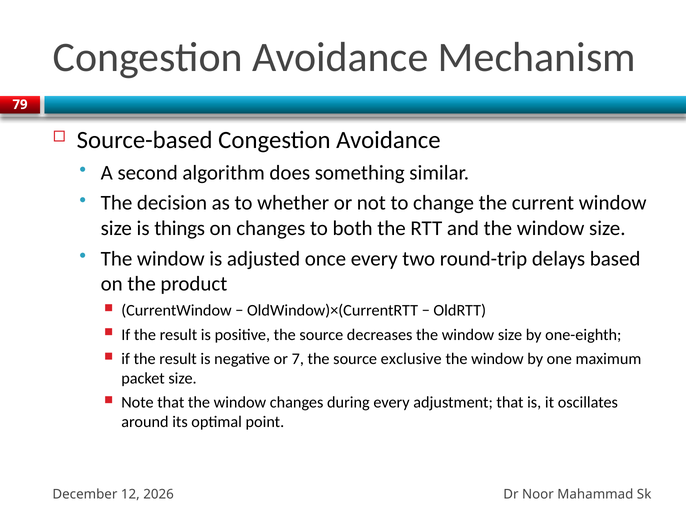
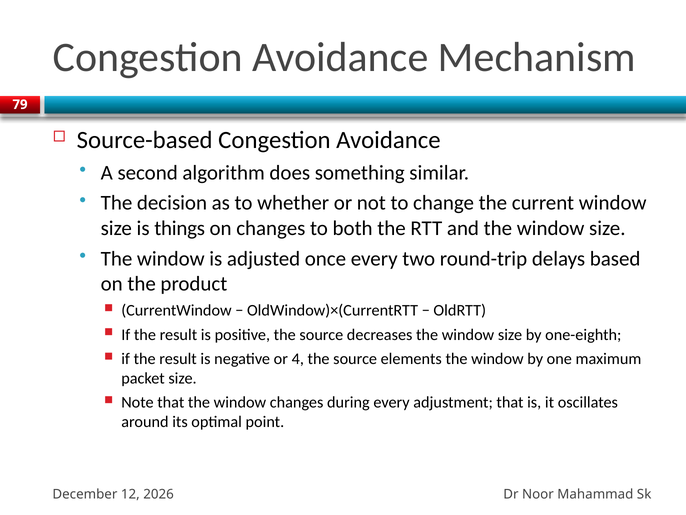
7: 7 -> 4 (298, 359)
exclusive: exclusive -> elements (411, 359)
